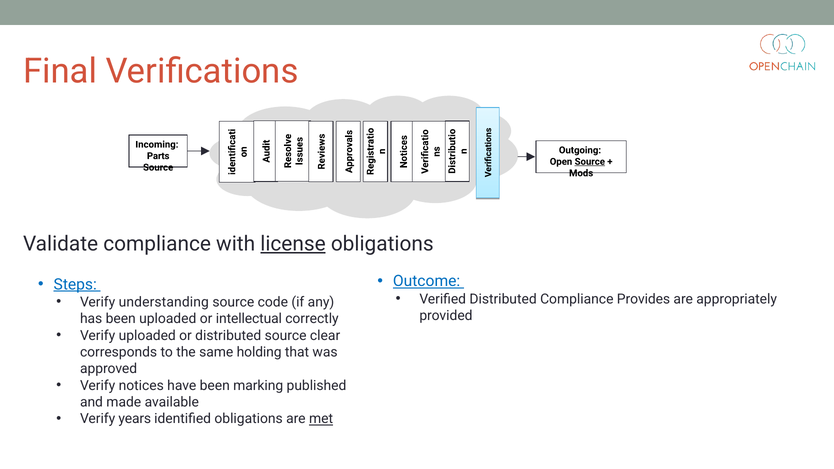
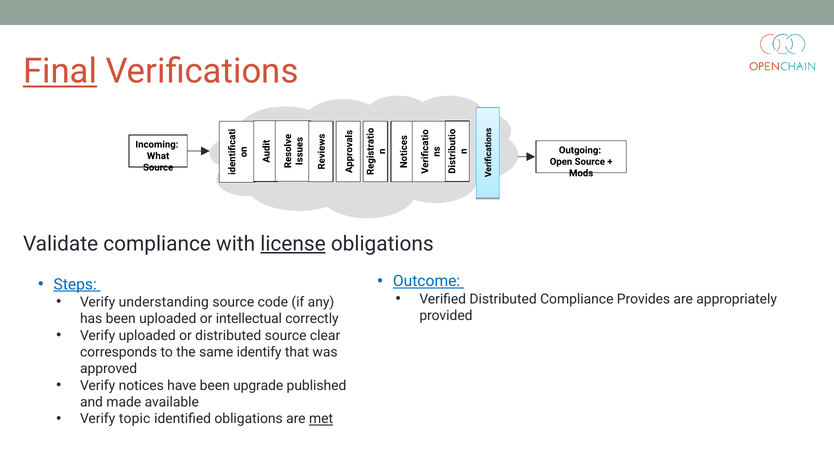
Final underline: none -> present (60, 71)
Parts: Parts -> What (158, 156)
Source underline: present -> none (590, 162)
holding: holding -> identify (259, 352)
marking: marking -> upgrade (258, 386)
years: years -> topic (135, 419)
